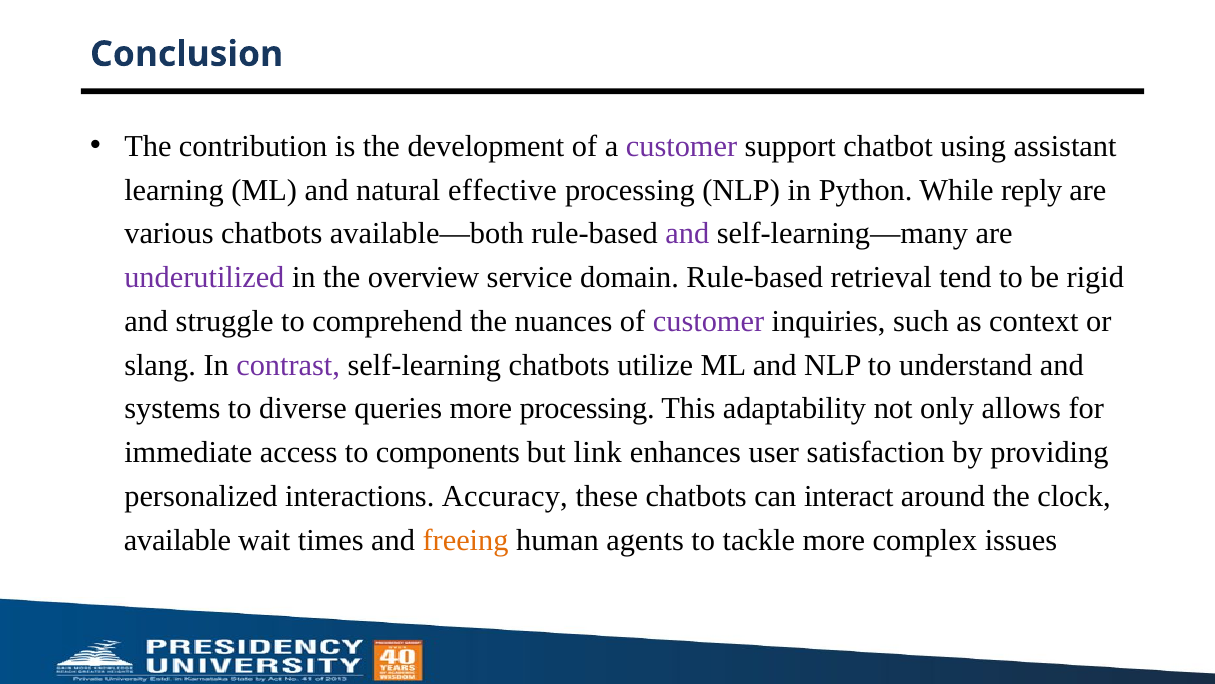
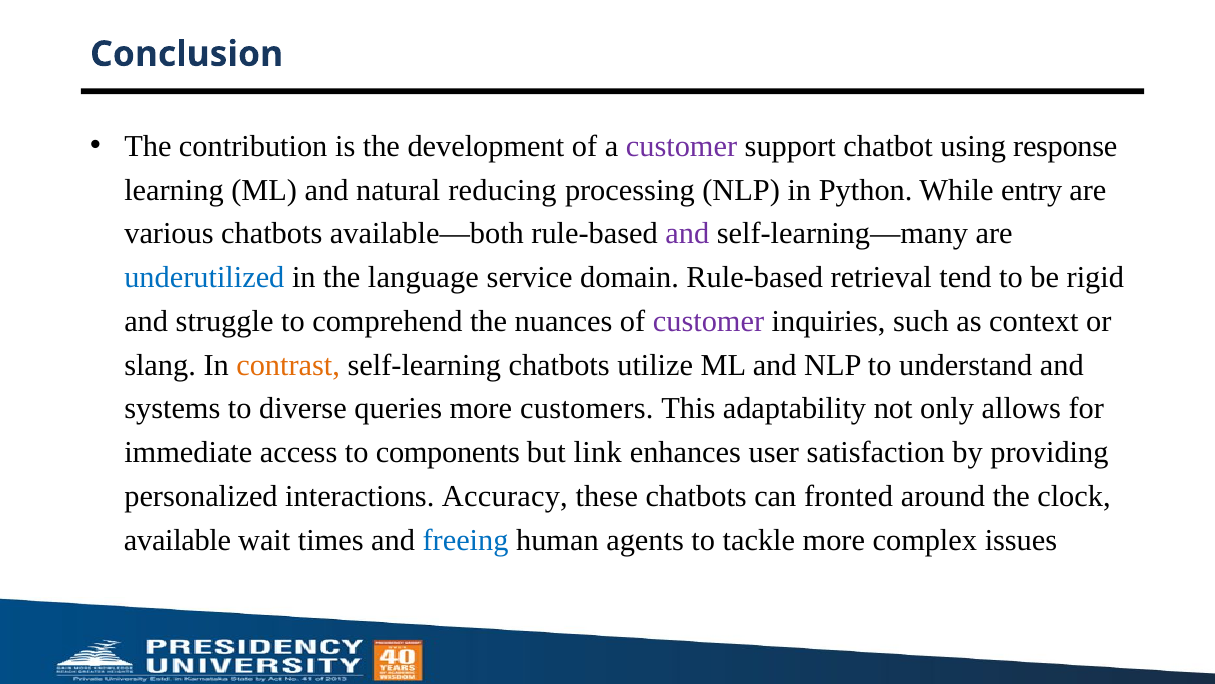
assistant: assistant -> response (1065, 146)
effective: effective -> reducing (502, 190)
reply: reply -> entry (1032, 190)
underutilized colour: purple -> blue (204, 277)
overview: overview -> language (423, 277)
contrast colour: purple -> orange (288, 365)
more processing: processing -> customers (587, 408)
interact: interact -> fronted (849, 496)
freeing colour: orange -> blue (466, 540)
